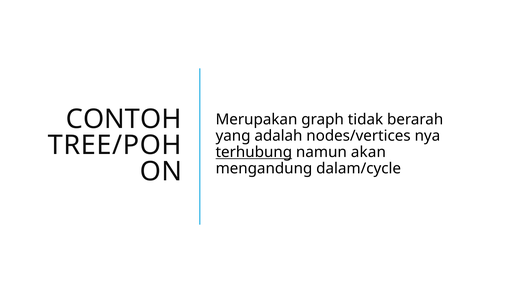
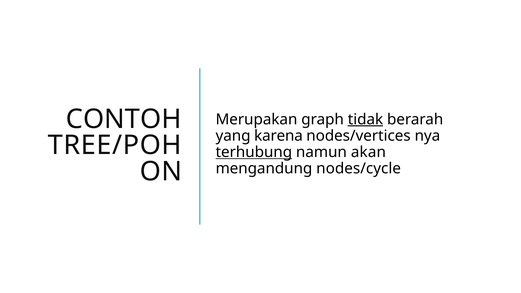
tidak underline: none -> present (365, 119)
adalah: adalah -> karena (278, 136)
dalam/cycle: dalam/cycle -> nodes/cycle (359, 169)
